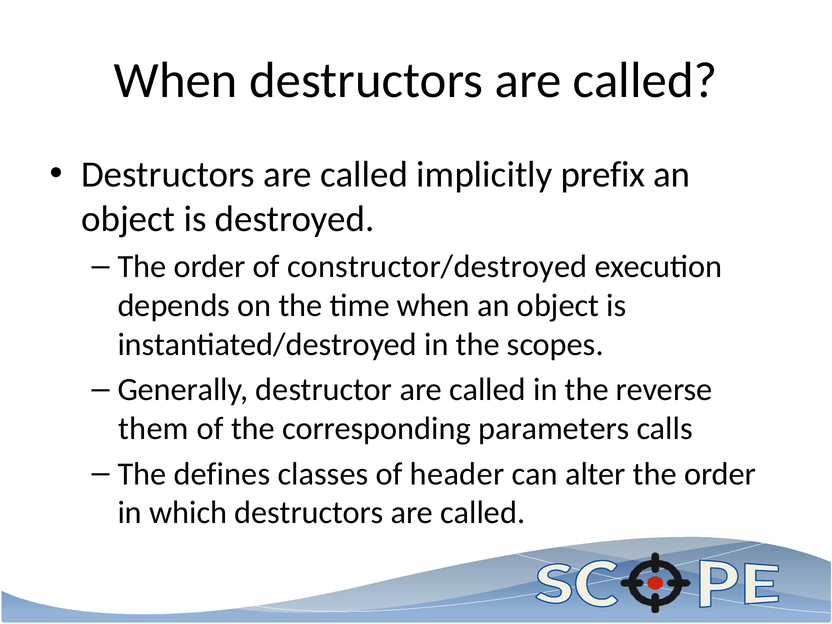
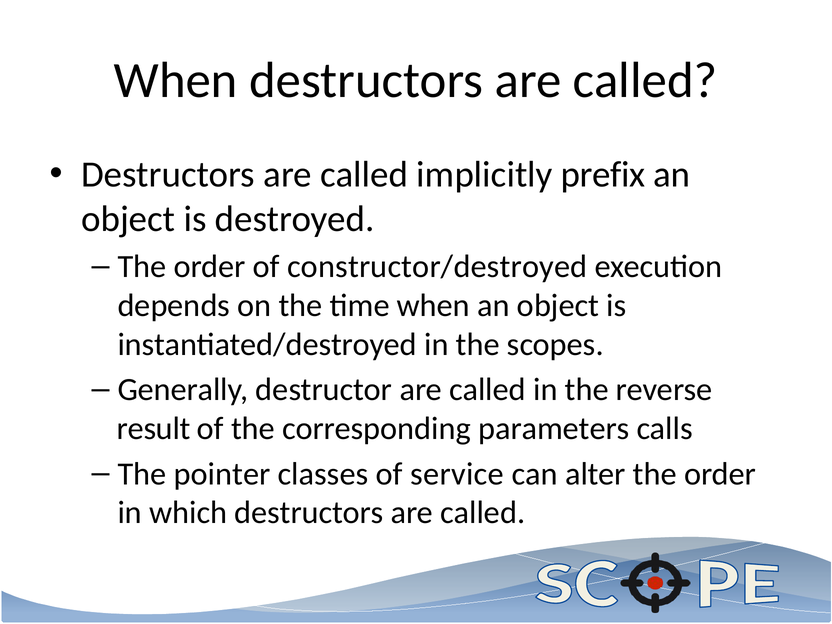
them: them -> result (154, 429)
defines: defines -> pointer (222, 474)
header: header -> service (457, 474)
